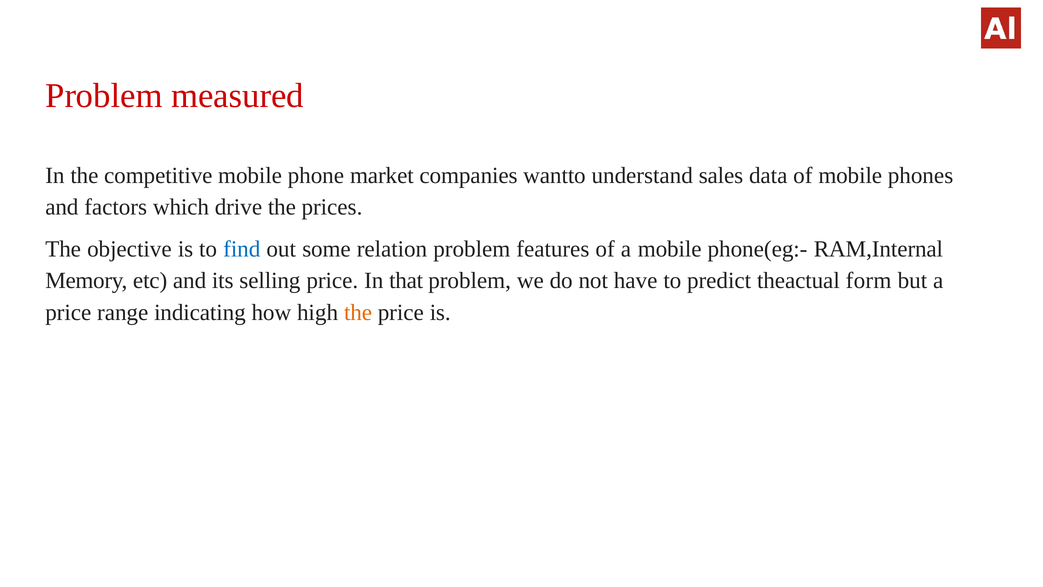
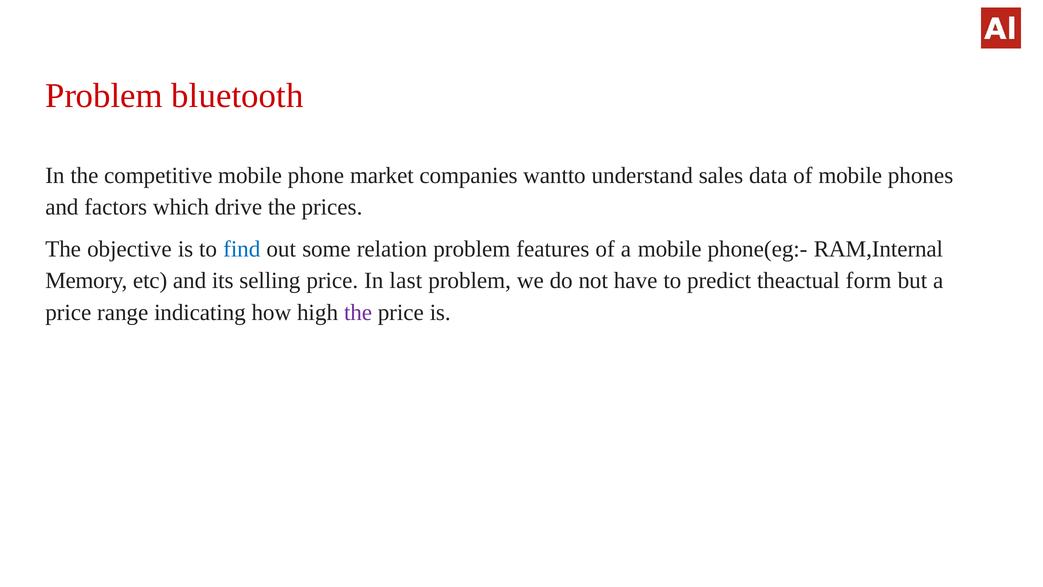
measured: measured -> bluetooth (237, 96)
that: that -> last (406, 281)
the colour: orange -> purple (358, 312)
